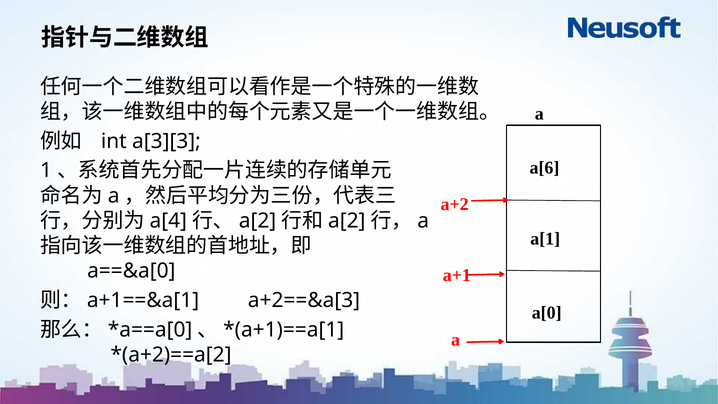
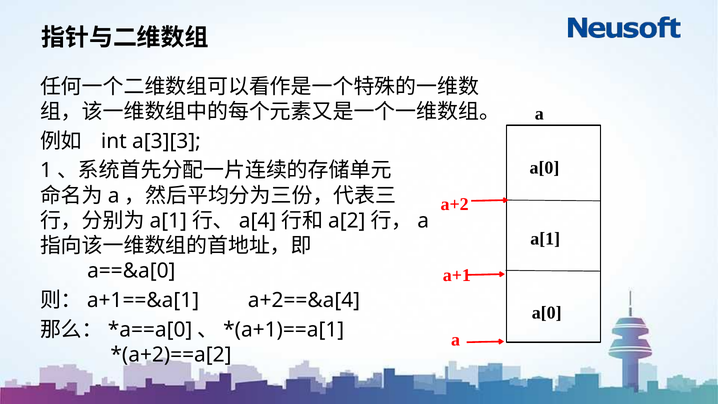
a[6: a[6 -> a[0 (544, 167)
a[4: a[4 -> a[1 (168, 221)
a[2: a[2 -> a[4 (258, 221)
a+2==&a[3: a+2==&a[3 -> a+2==&a[4 (304, 300)
